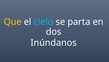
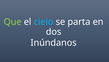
Que colour: yellow -> light green (13, 22)
